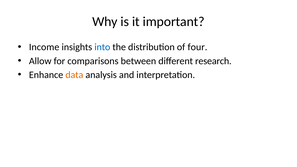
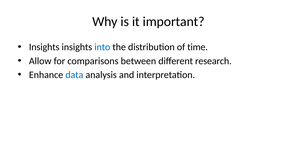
Income: Income -> Insights (44, 47)
four: four -> time (198, 47)
data colour: orange -> blue (74, 75)
